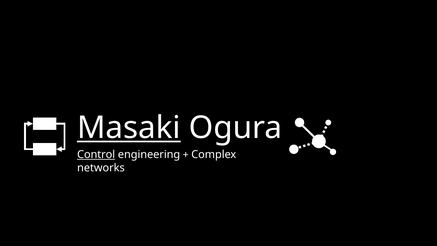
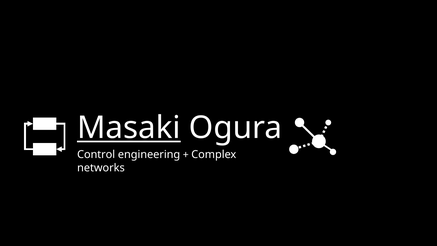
Control underline: present -> none (96, 155)
